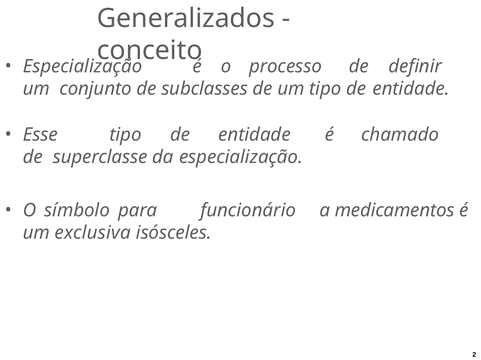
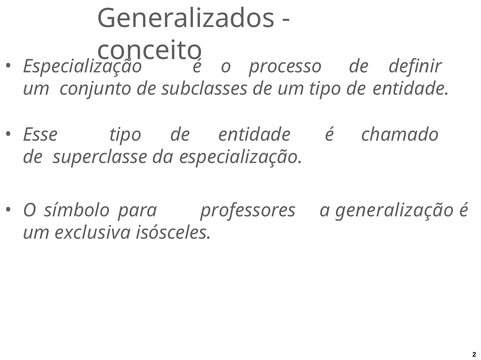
funcionário: funcionário -> professores (248, 211)
medicamentos: medicamentos -> generalização (394, 211)
